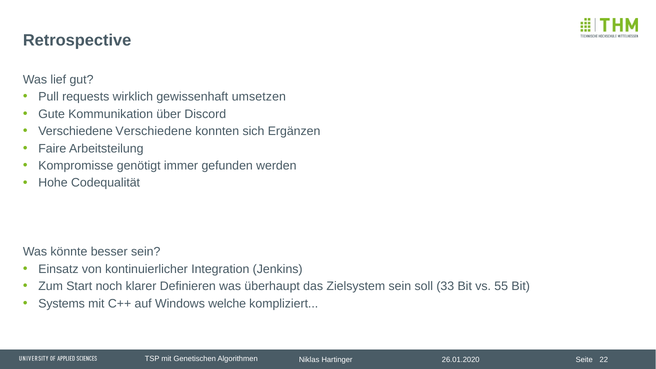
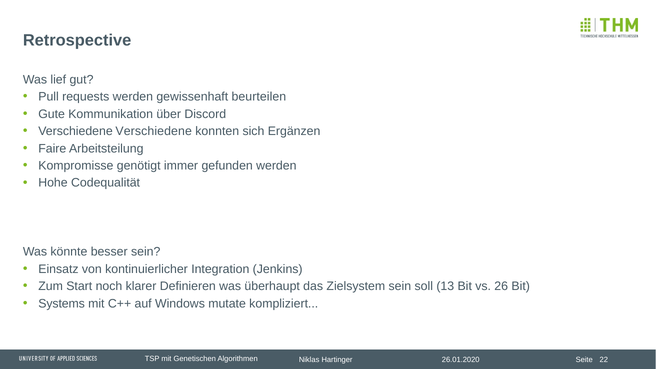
requests wirklich: wirklich -> werden (133, 97)
umsetzen: umsetzen -> beurteilen (259, 97)
33: 33 -> 13 (445, 286)
55: 55 -> 26 (501, 286)
welche: welche -> mutate (227, 303)
